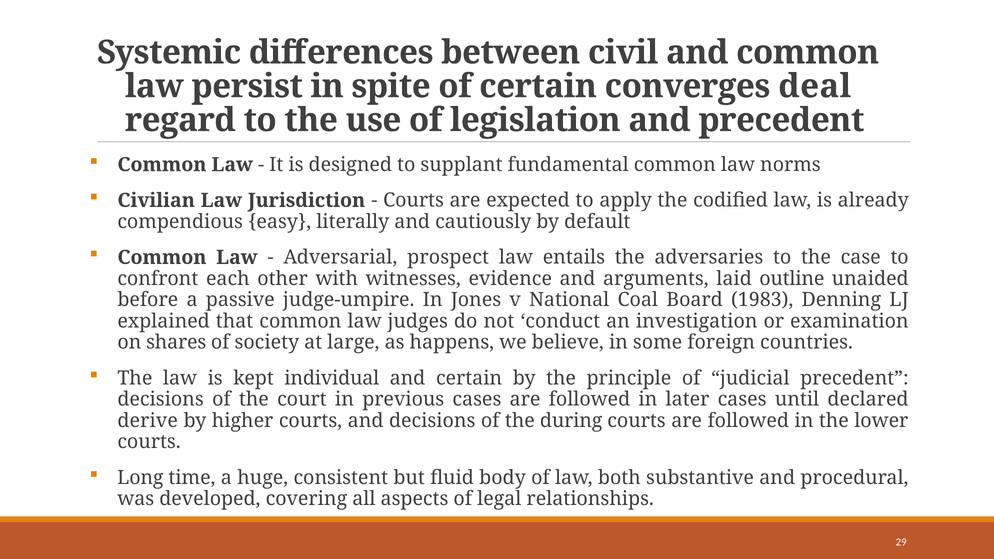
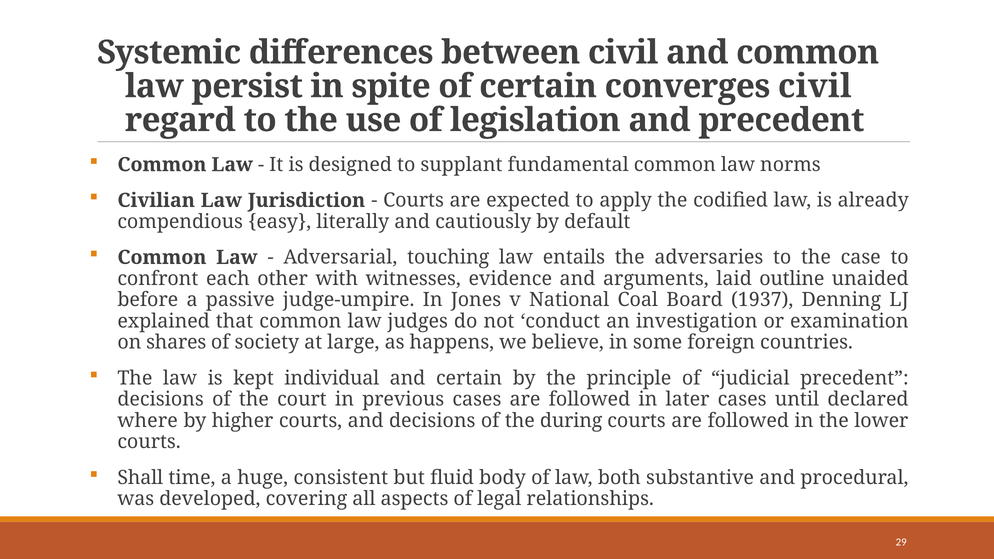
converges deal: deal -> civil (815, 86)
prospect: prospect -> touching (448, 257)
1983: 1983 -> 1937 (762, 300)
derive: derive -> where (148, 421)
Long: Long -> Shall (140, 478)
